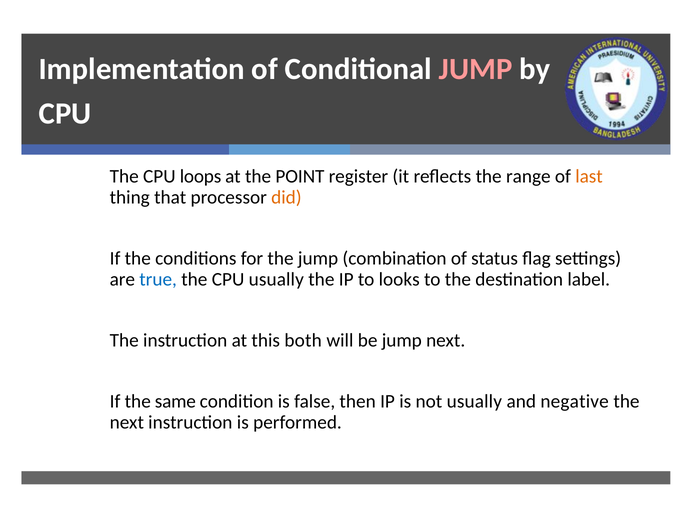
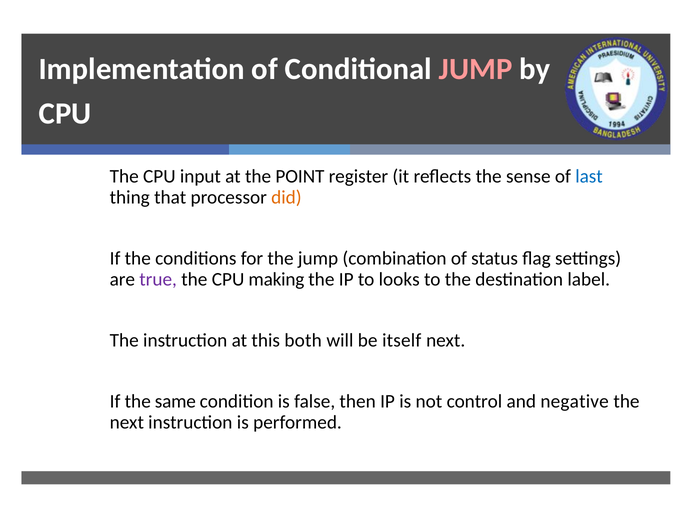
loops: loops -> input (200, 177)
range: range -> sense (528, 177)
last colour: orange -> blue (589, 177)
true colour: blue -> purple (158, 279)
CPU usually: usually -> making (276, 279)
be jump: jump -> itself (402, 340)
not usually: usually -> control (474, 402)
